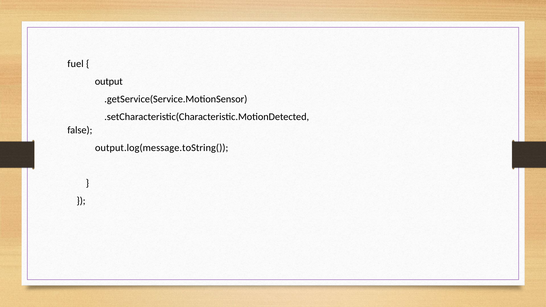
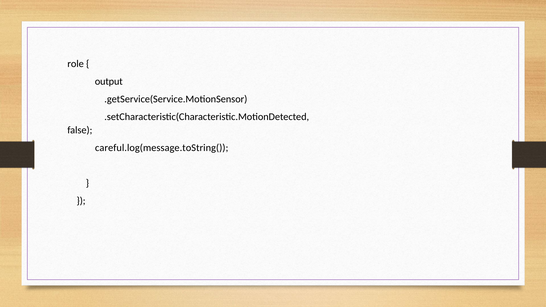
fuel: fuel -> role (76, 64)
output.log(message.toString(: output.log(message.toString( -> careful.log(message.toString( (162, 148)
